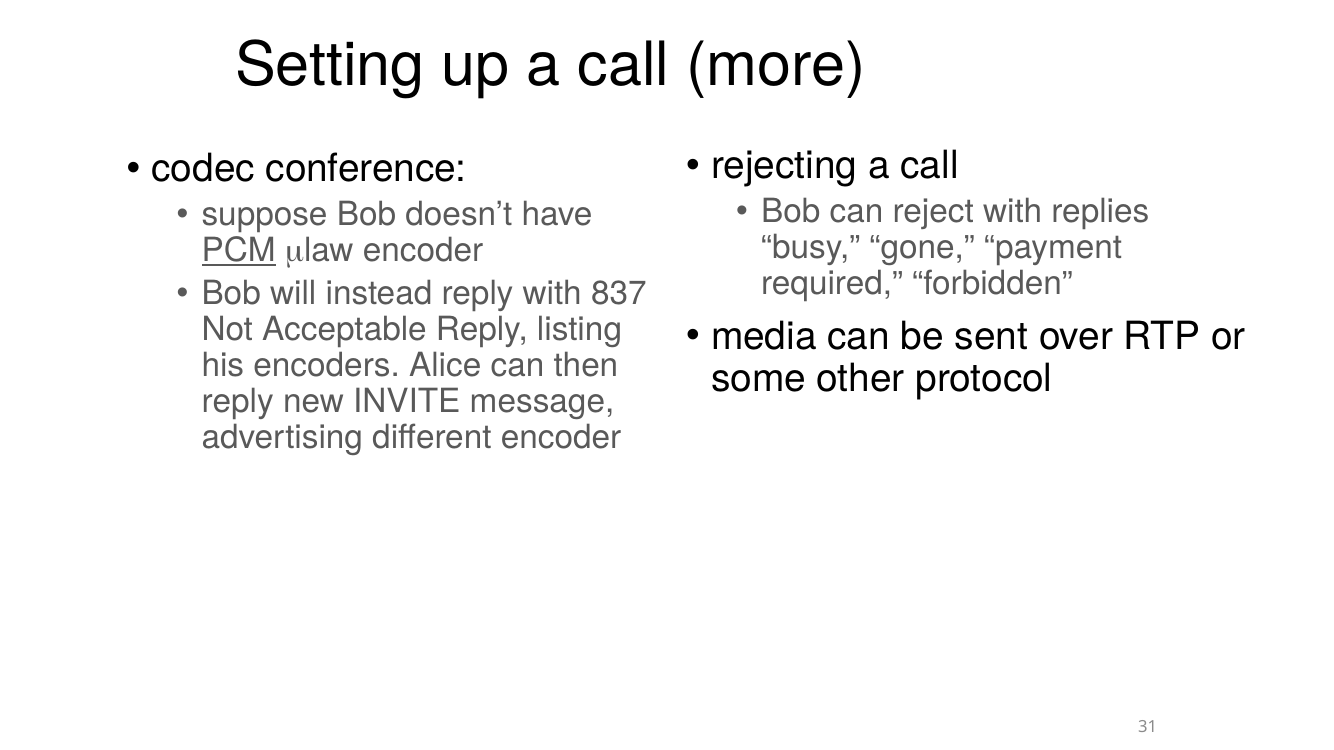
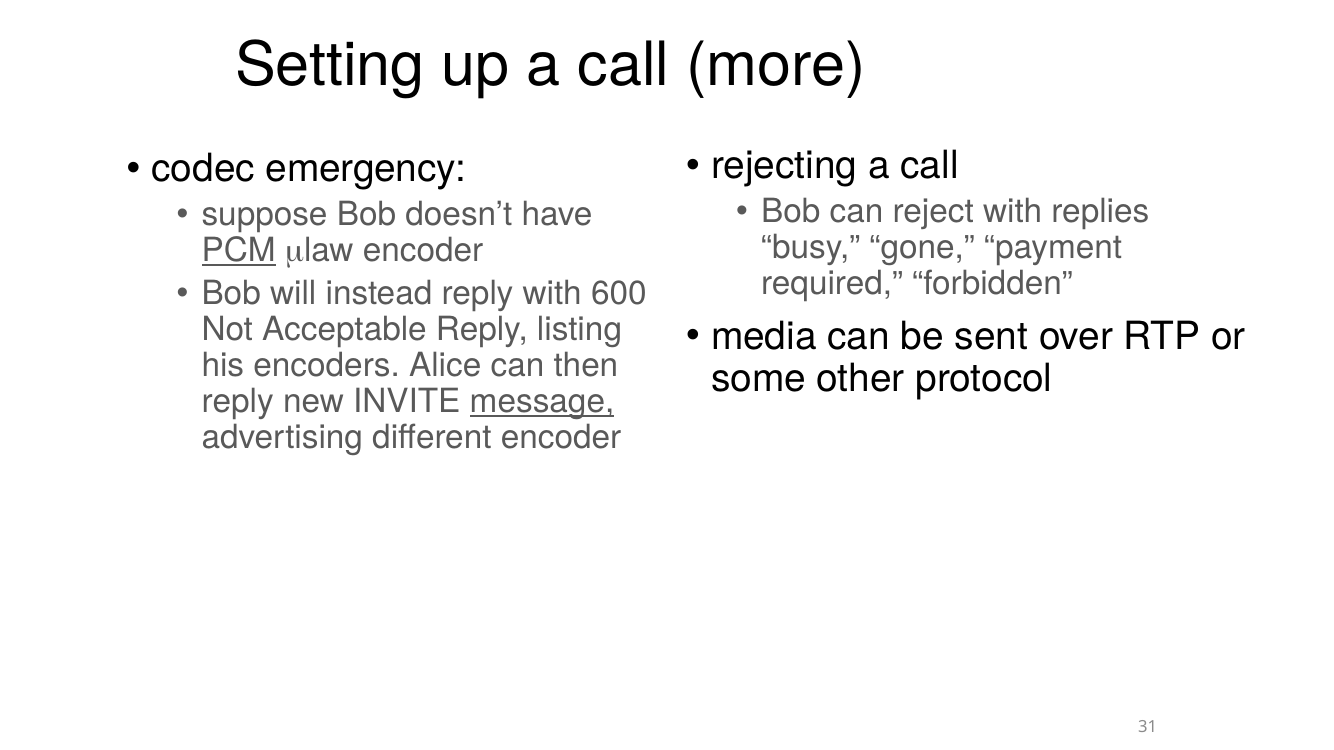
conference: conference -> emergency (366, 169)
837: 837 -> 600 (619, 294)
message underline: none -> present (542, 402)
